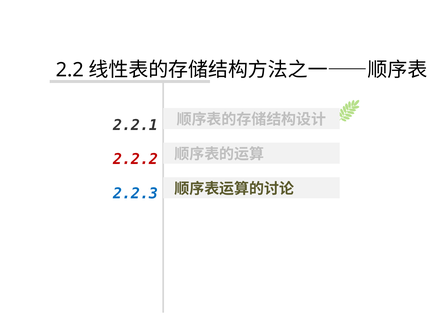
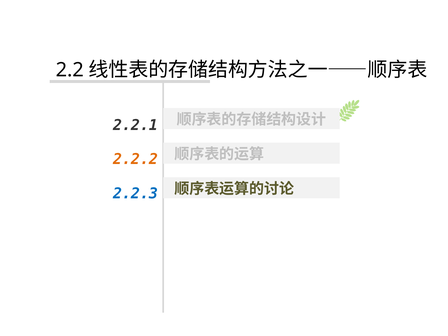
2.2.2 colour: red -> orange (135, 159)
